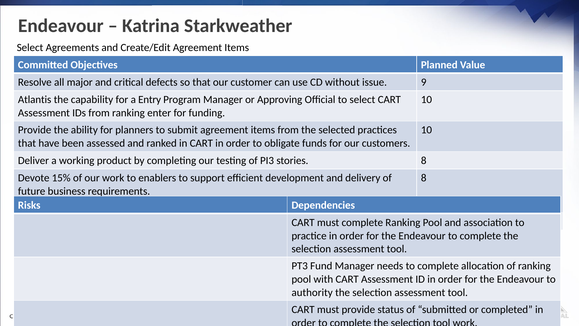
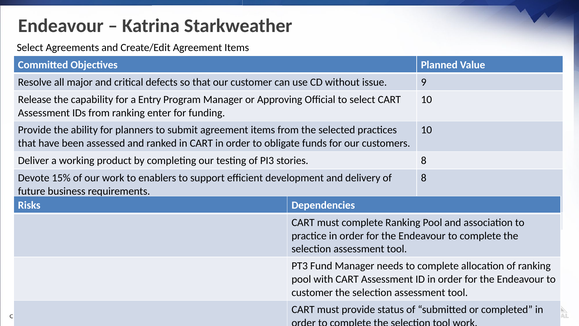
Atlantis: Atlantis -> Release (35, 100)
authority: authority -> customer (312, 292)
